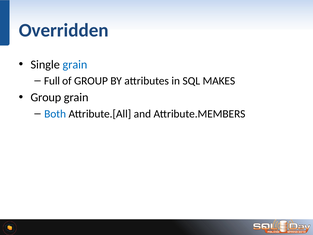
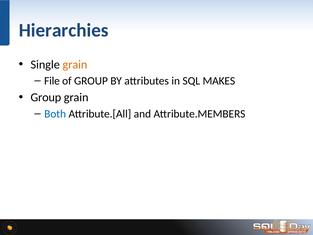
Overridden: Overridden -> Hierarchies (64, 30)
grain colour: blue -> orange (75, 64)
Full: Full -> File (52, 81)
